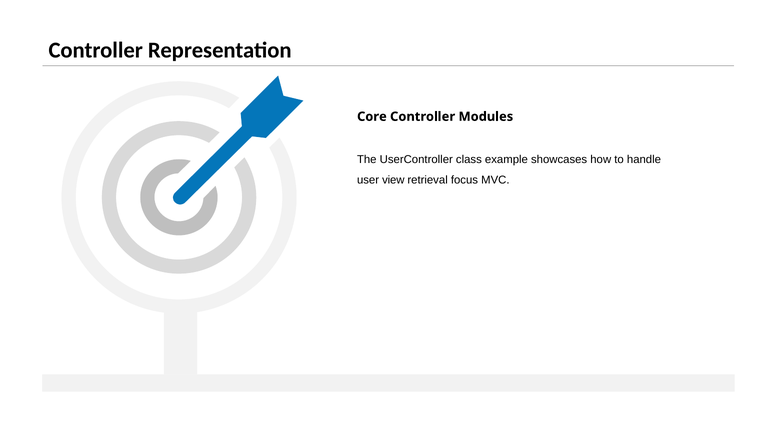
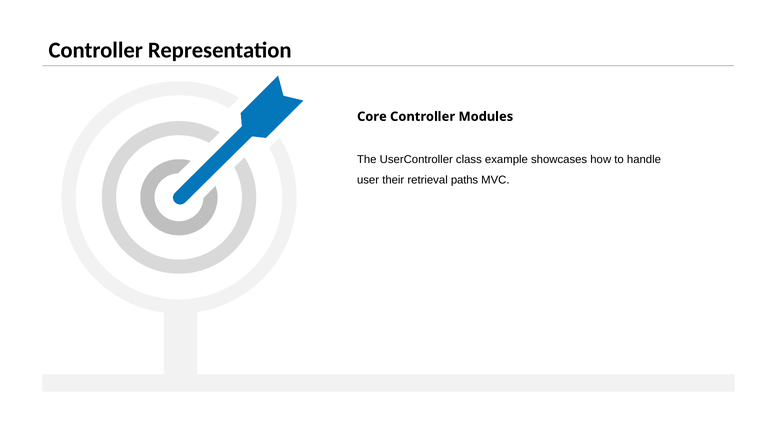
view: view -> their (393, 180)
focus: focus -> paths (465, 180)
